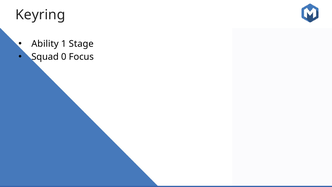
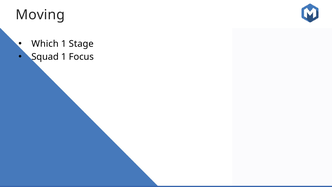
Keyring: Keyring -> Moving (40, 15)
Ability: Ability -> Which (45, 44)
Squad 0: 0 -> 1 (64, 57)
